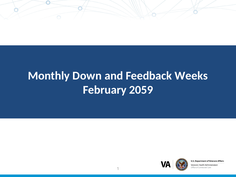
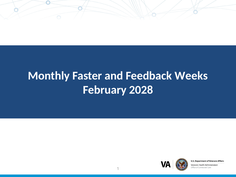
Down: Down -> Faster (87, 76)
2059: 2059 -> 2028 (141, 90)
